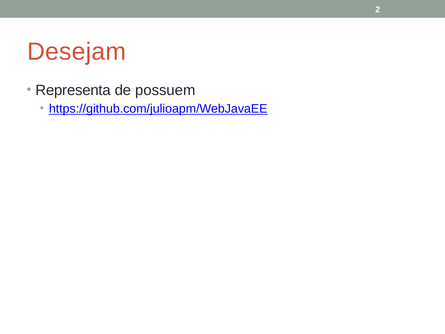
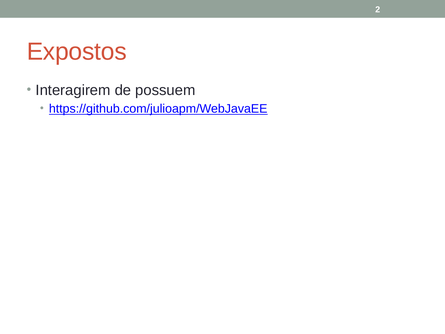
Desejam: Desejam -> Expostos (77, 52)
Representa: Representa -> Interagirem (73, 90)
